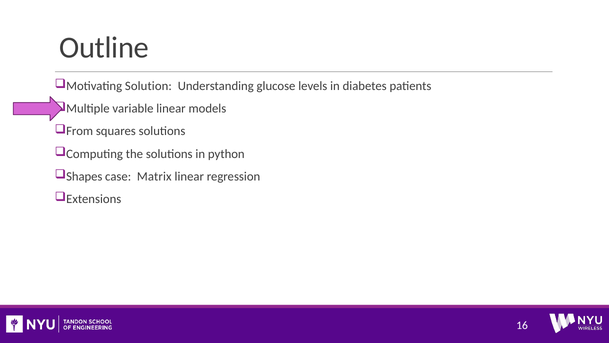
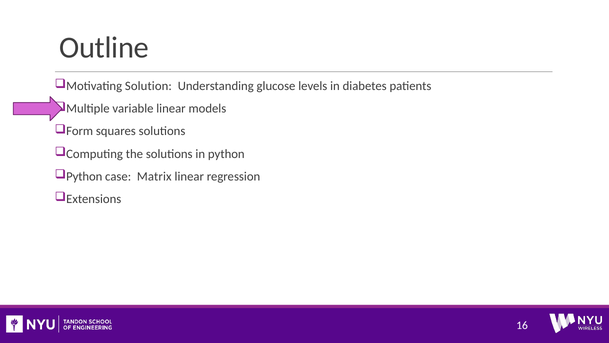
From: From -> Form (80, 131)
Shapes: Shapes -> Python (84, 176)
